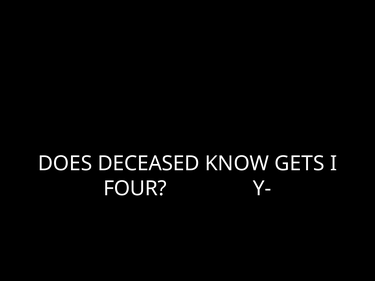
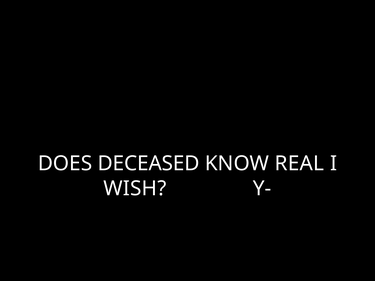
GETS: GETS -> REAL (299, 164)
FOUR: FOUR -> WISH (135, 189)
